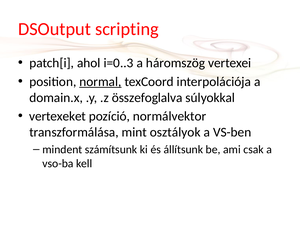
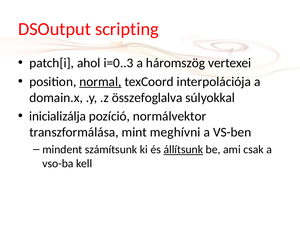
vertexeket: vertexeket -> inicializálja (58, 116)
osztályok: osztályok -> meghívni (175, 132)
állítsunk underline: none -> present (183, 150)
